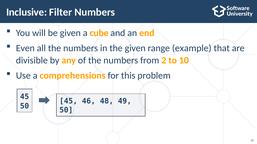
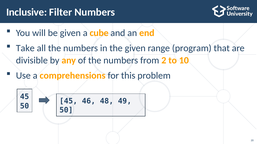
Even: Even -> Take (25, 48)
example: example -> program (192, 48)
